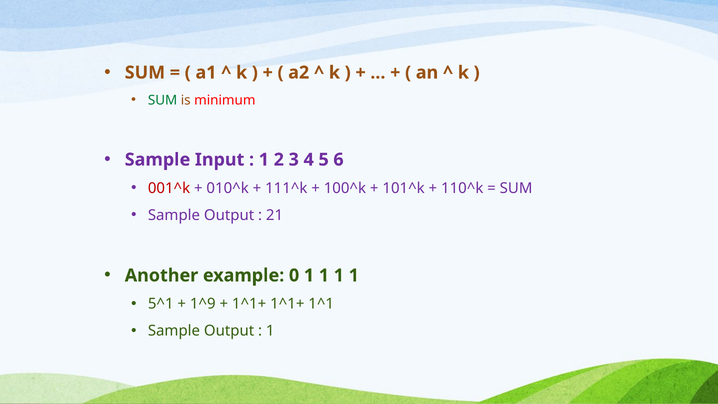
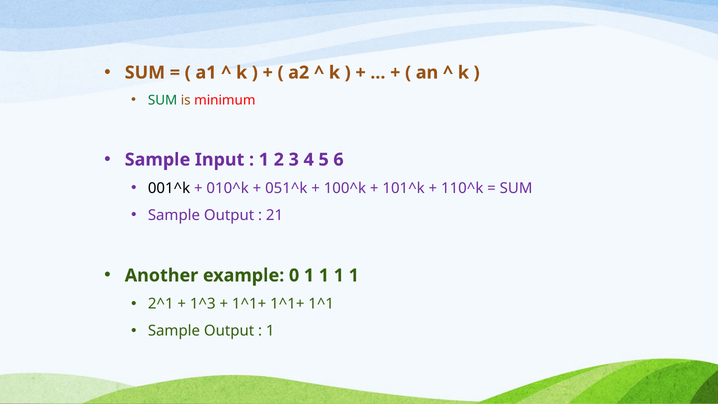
001^k colour: red -> black (169, 188)
111^k: 111^k -> 051^k (286, 188)
5^1: 5^1 -> 2^1 (161, 304)
1^9: 1^9 -> 1^3 (203, 304)
